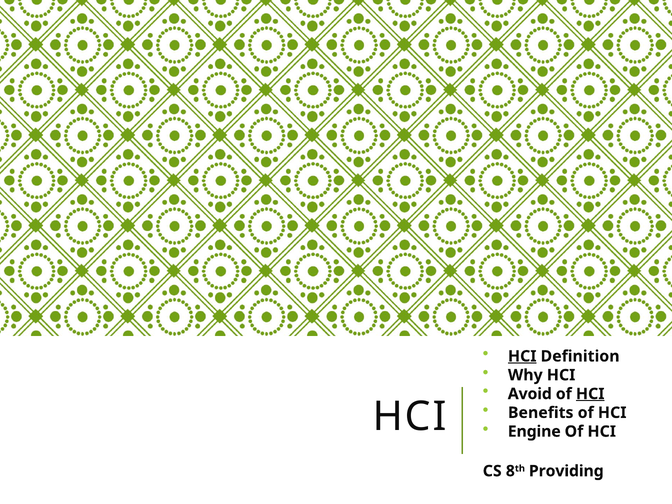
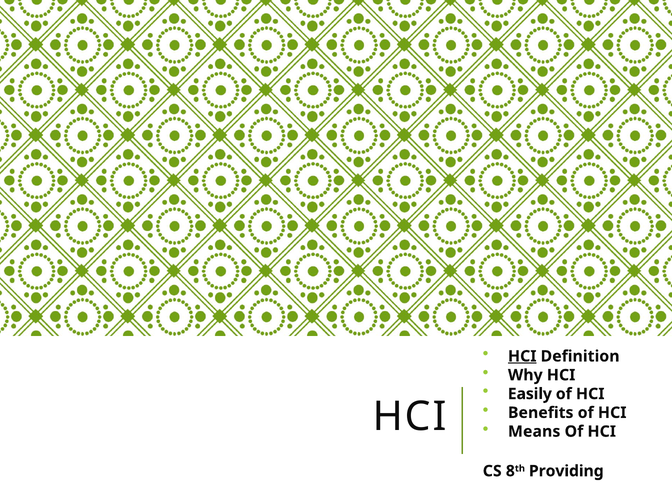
Avoid: Avoid -> Easily (530, 394)
HCI underline: present -> none (590, 394)
Engine: Engine -> Means (534, 432)
